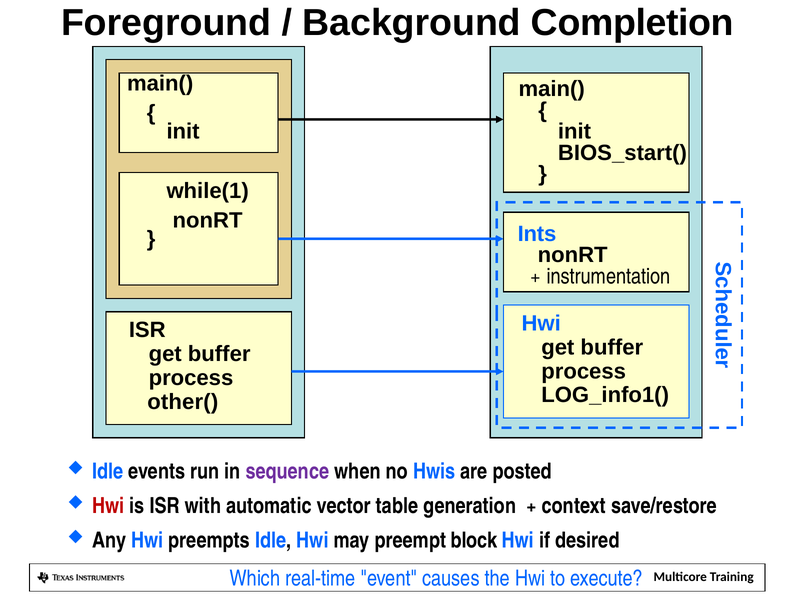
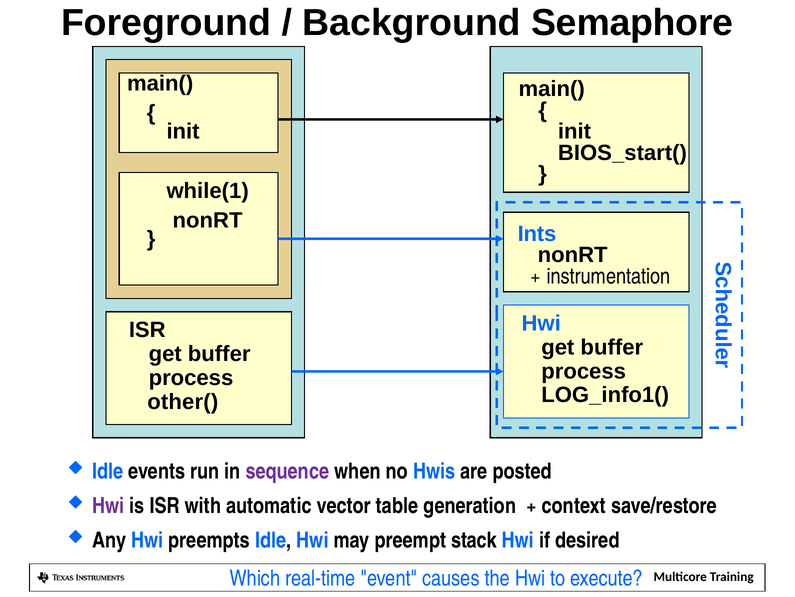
Completion: Completion -> Semaphore (632, 23)
Hwi colour: red -> purple (108, 505)
block: block -> stack (474, 540)
